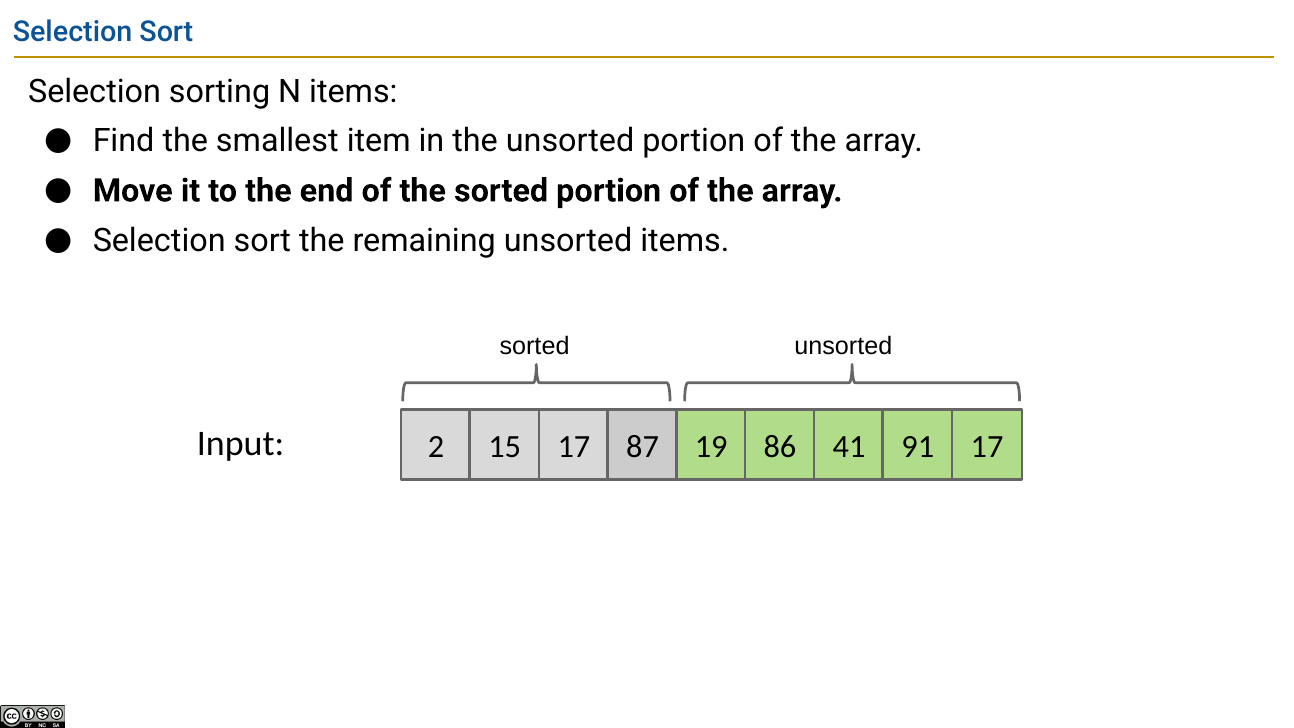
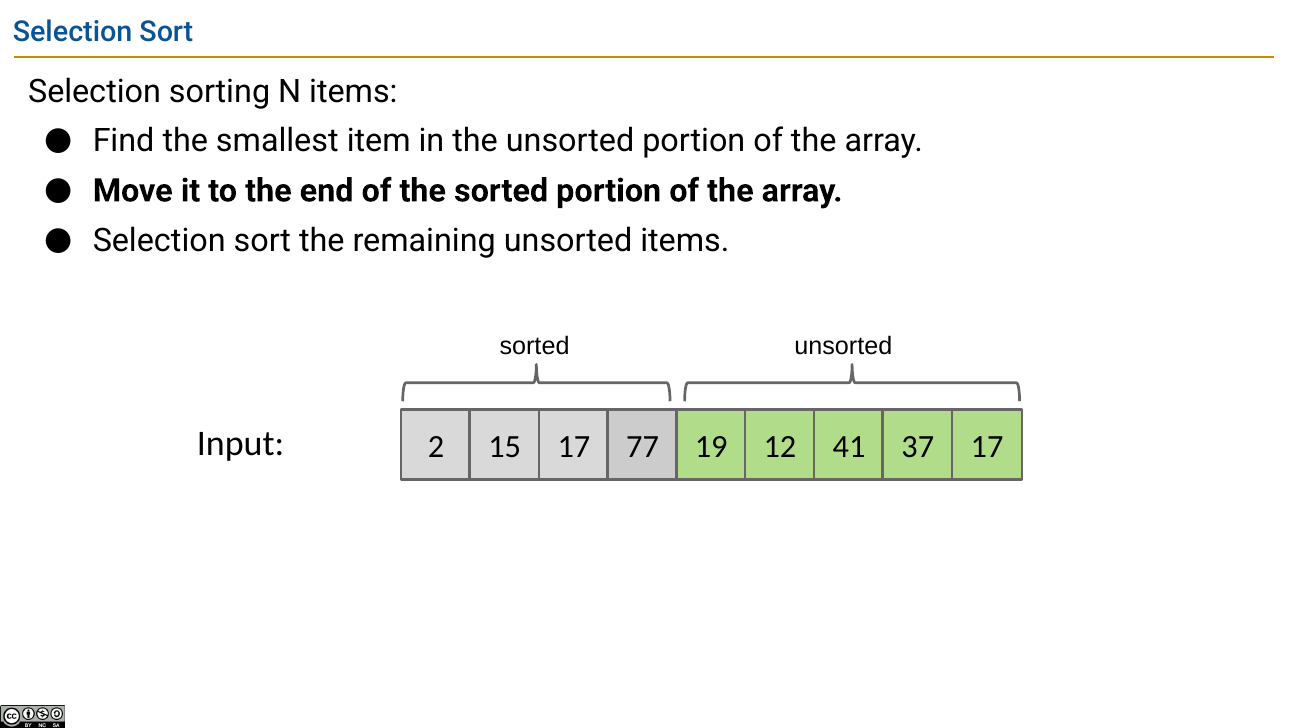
87: 87 -> 77 (643, 447)
86: 86 -> 12 (780, 447)
91: 91 -> 37 (918, 447)
